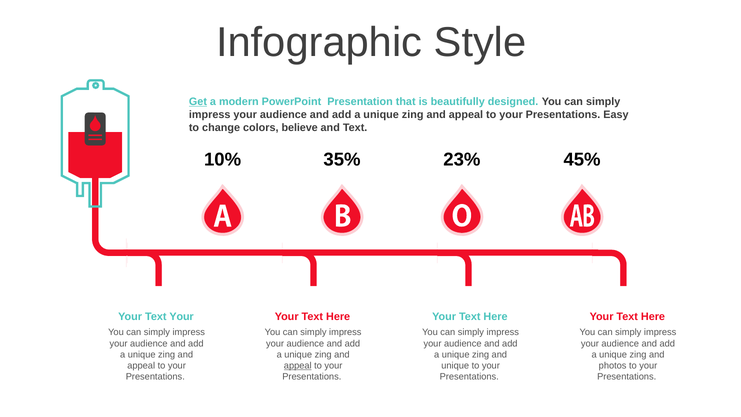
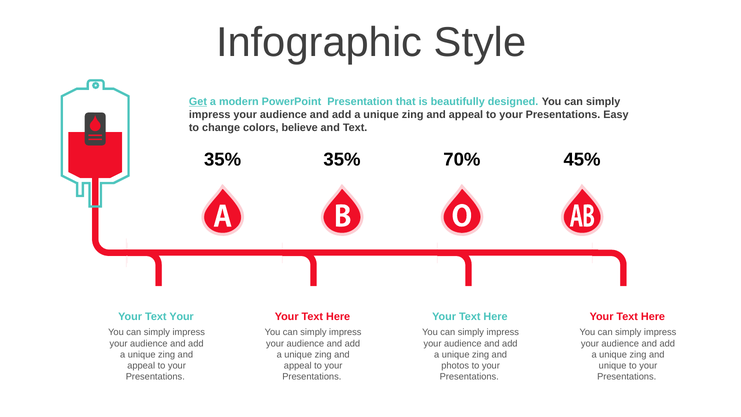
10%: 10% -> 35% (223, 160)
23%: 23% -> 70% (462, 160)
appeal underline: present -> none (298, 366)
unique: unique -> photos (455, 366)
photos: photos -> unique (613, 366)
